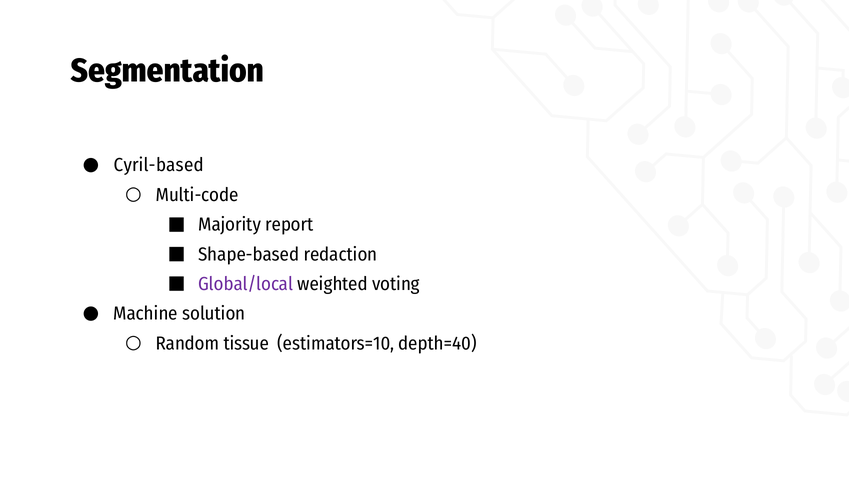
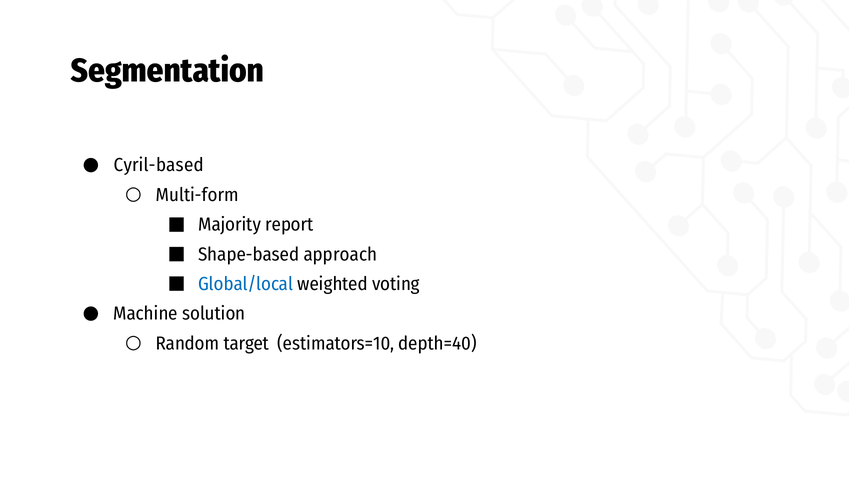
Multi-code: Multi-code -> Multi-form (197, 195)
redaction: redaction -> approach (340, 255)
Global/local colour: purple -> blue (246, 284)
tissue: tissue -> target (246, 344)
